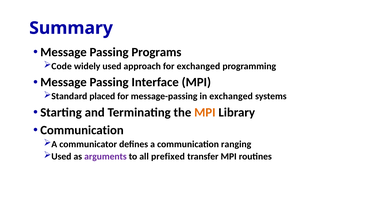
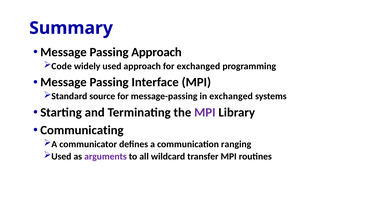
Passing Programs: Programs -> Approach (156, 52)
placed: placed -> source (102, 97)
MPI colour: orange -> purple (205, 113)
Communication: Communication -> Communicating (82, 130)
prefixed: prefixed -> wildcard (168, 157)
